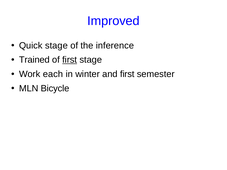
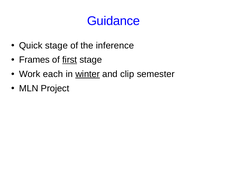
Improved: Improved -> Guidance (113, 21)
Trained: Trained -> Frames (34, 60)
winter underline: none -> present (88, 74)
and first: first -> clip (127, 74)
Bicycle: Bicycle -> Project (55, 88)
